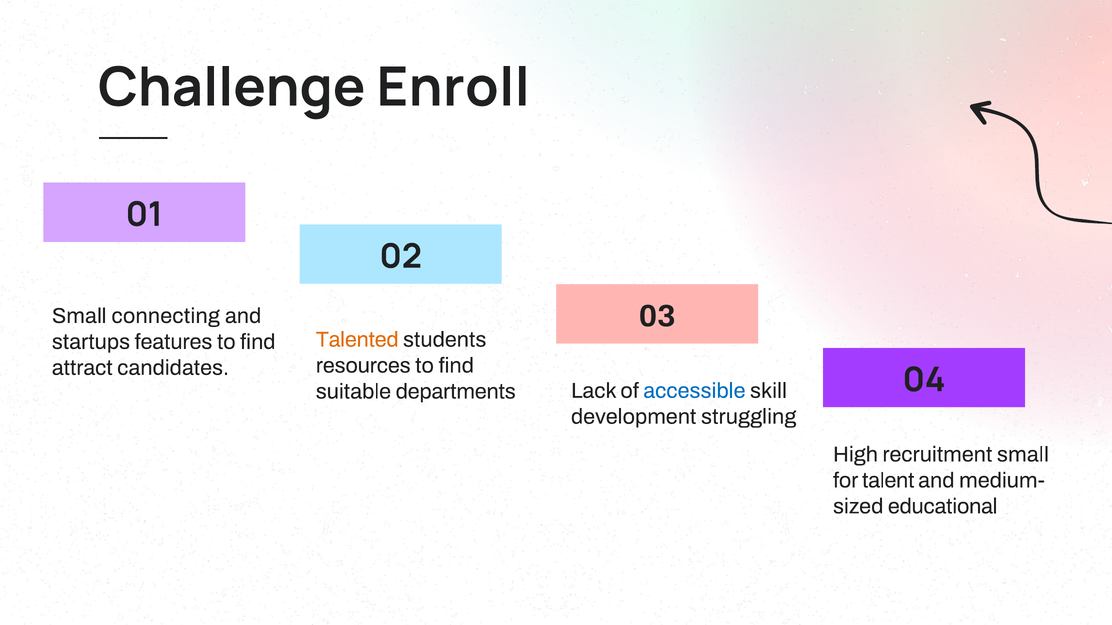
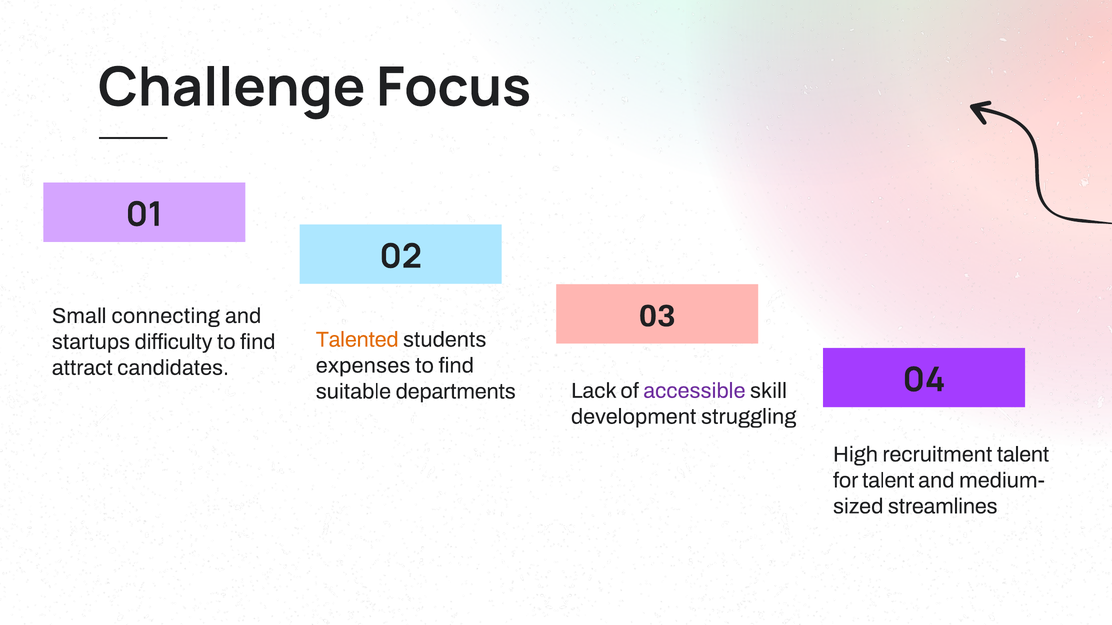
Enroll: Enroll -> Focus (454, 88)
features: features -> difficulty (174, 342)
resources: resources -> expenses (363, 366)
accessible colour: blue -> purple (694, 391)
recruitment small: small -> talent (1023, 455)
educational: educational -> streamlines (943, 507)
